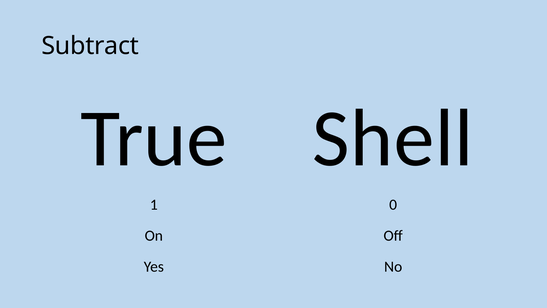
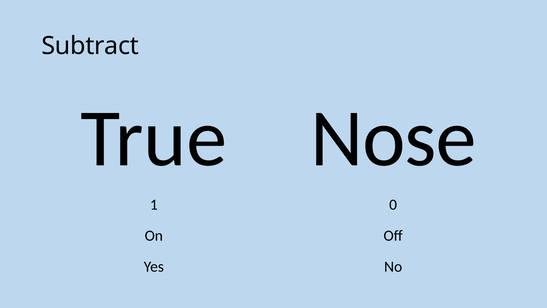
Shell: Shell -> Nose (393, 139)
